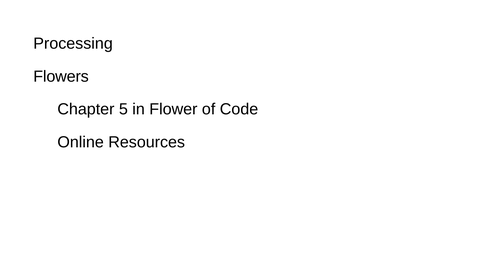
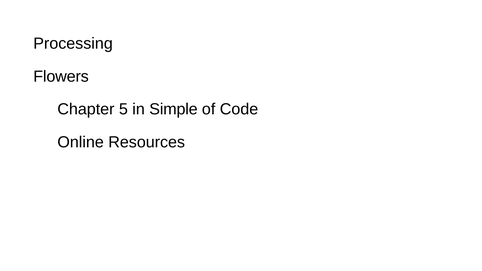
Flower: Flower -> Simple (173, 109)
